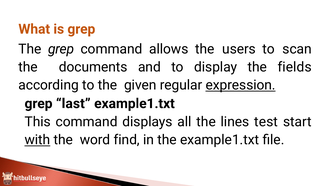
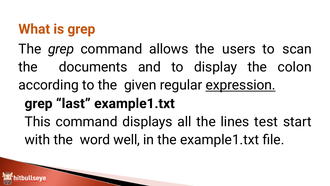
fields: fields -> colon (295, 67)
with underline: present -> none (37, 140)
find: find -> well (127, 140)
